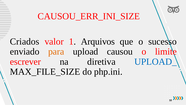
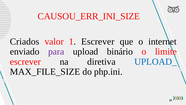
1 Arquivos: Arquivos -> Escrever (98, 41)
sucesso: sucesso -> internet (162, 41)
para colour: orange -> purple (56, 51)
causou: causou -> binário (120, 51)
